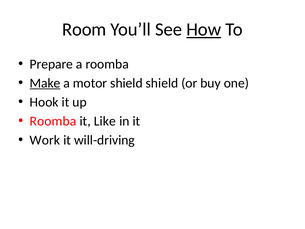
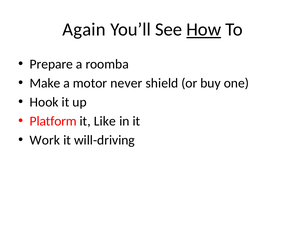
Room: Room -> Again (84, 30)
Make underline: present -> none (45, 83)
motor shield: shield -> never (126, 83)
Roomba: Roomba -> Platform (53, 121)
